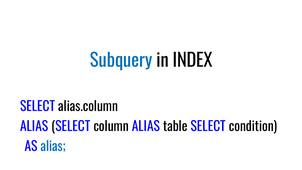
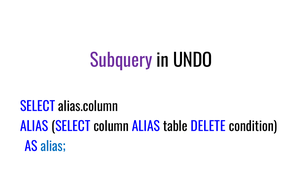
Subquery colour: blue -> purple (121, 61)
INDEX: INDEX -> UNDO (193, 61)
table SELECT: SELECT -> DELETE (208, 127)
